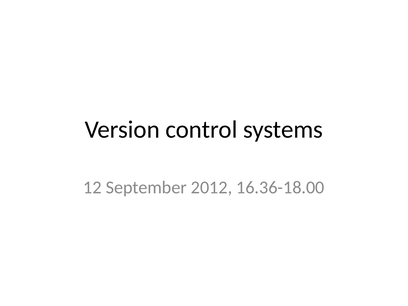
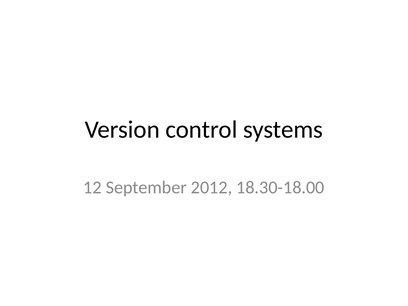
16.36-18.00: 16.36-18.00 -> 18.30-18.00 (280, 188)
